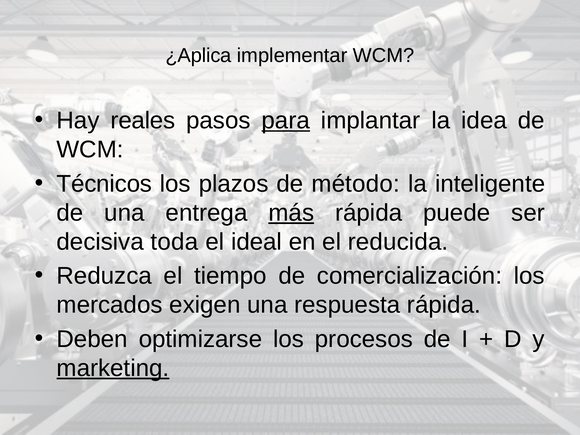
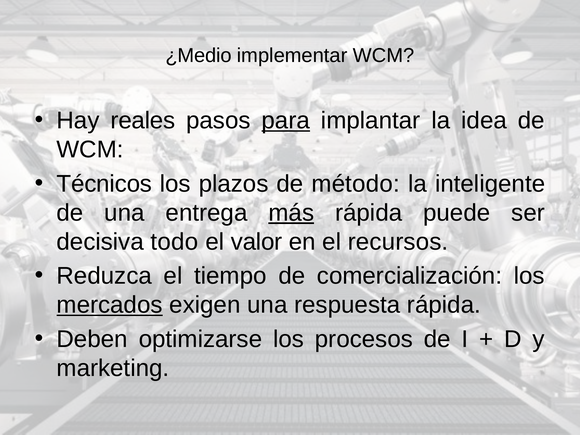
¿Aplica: ¿Aplica -> ¿Medio (198, 56)
toda: toda -> todo (175, 242)
ideal: ideal -> valor (257, 242)
reducida: reducida -> recursos (398, 242)
mercados underline: none -> present (110, 305)
marketing underline: present -> none (113, 368)
